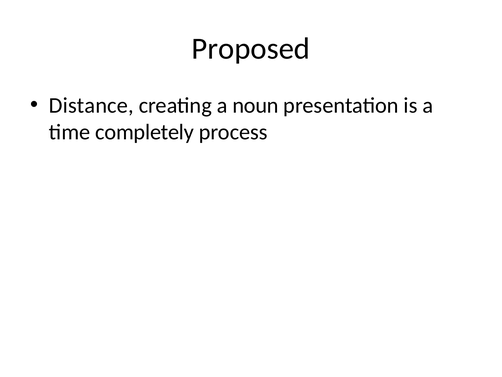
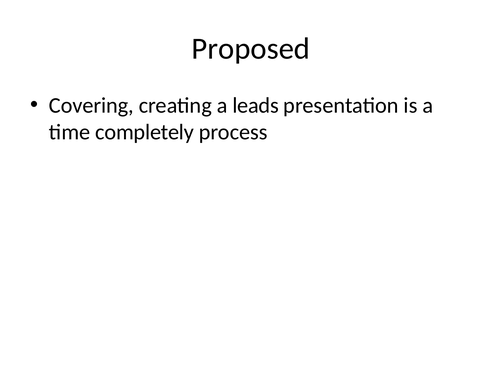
Distance: Distance -> Covering (91, 105)
noun: noun -> leads (256, 105)
